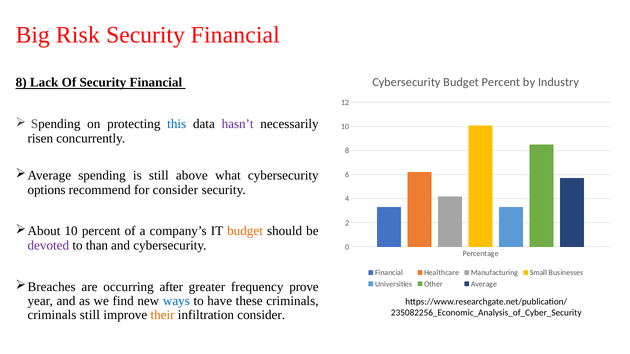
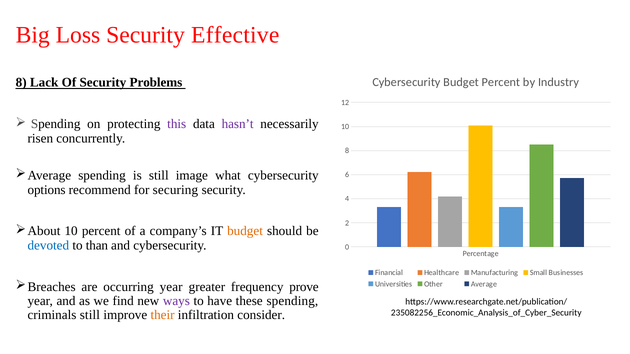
Risk: Risk -> Loss (78, 35)
Financial: Financial -> Effective (235, 35)
Of Security Financial: Financial -> Problems (156, 83)
this colour: blue -> purple (177, 124)
above: above -> image (192, 176)
for consider: consider -> securing (175, 190)
devoted colour: purple -> blue (48, 246)
occurring after: after -> year (171, 287)
ways colour: blue -> purple (176, 301)
these criminals: criminals -> spending (292, 301)
